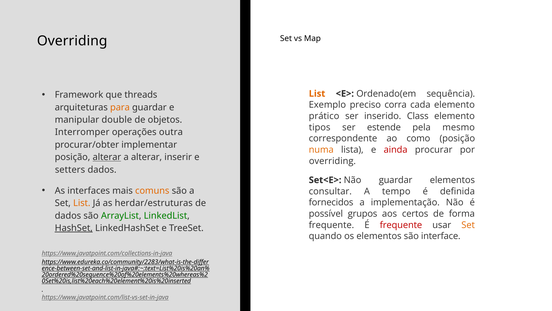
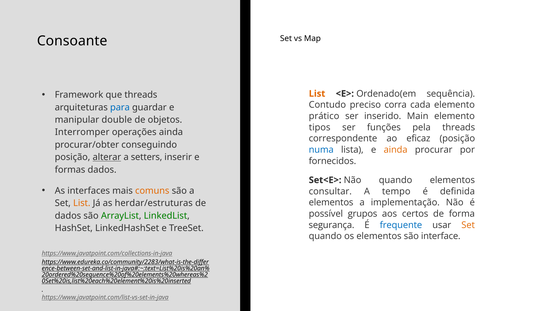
Overriding: Overriding -> Consoante (72, 41)
Exemplo: Exemplo -> Contudo (327, 105)
para colour: orange -> blue (120, 107)
Class: Class -> Main (418, 116)
estende: estende -> funções (384, 127)
pela mesmo: mesmo -> threads (459, 127)
operações outra: outra -> ainda (171, 132)
como: como -> eficaz (418, 138)
implementar: implementar -> conseguindo (149, 144)
numa colour: orange -> blue (321, 150)
ainda colour: red -> orange (396, 150)
a alterar: alterar -> setters (147, 157)
overriding: overriding -> fornecidos (332, 161)
setters: setters -> formas (70, 169)
Não guardar: guardar -> quando (396, 180)
fornecidos: fornecidos -> elementos (331, 202)
frequente: frequente -> segurança (332, 225)
frequente colour: red -> blue (401, 225)
HashSet underline: present -> none (74, 228)
